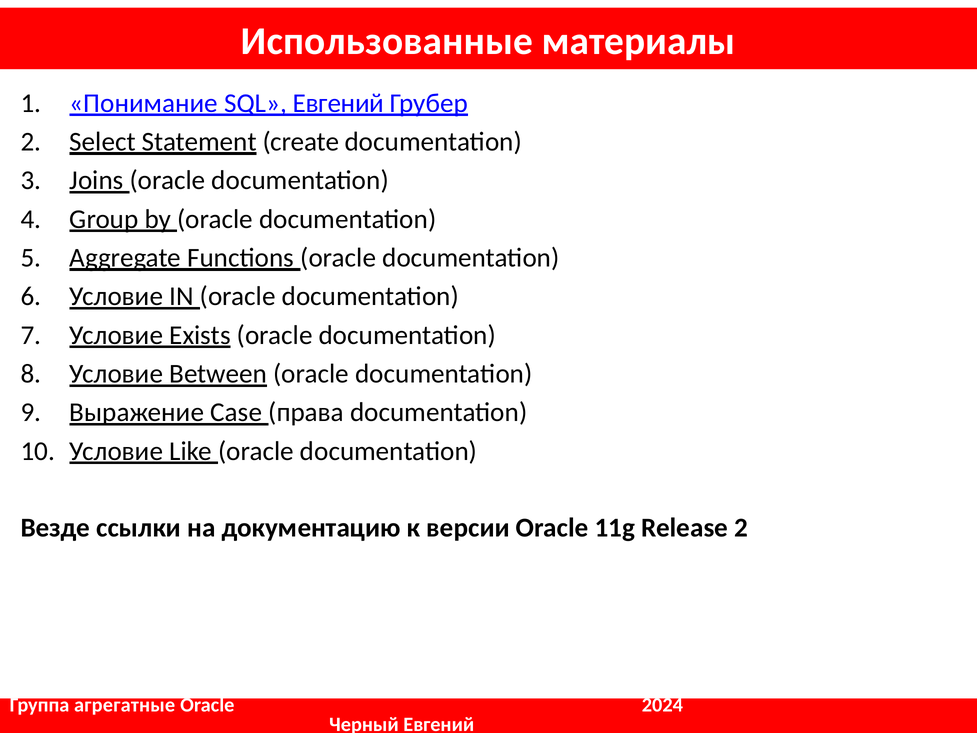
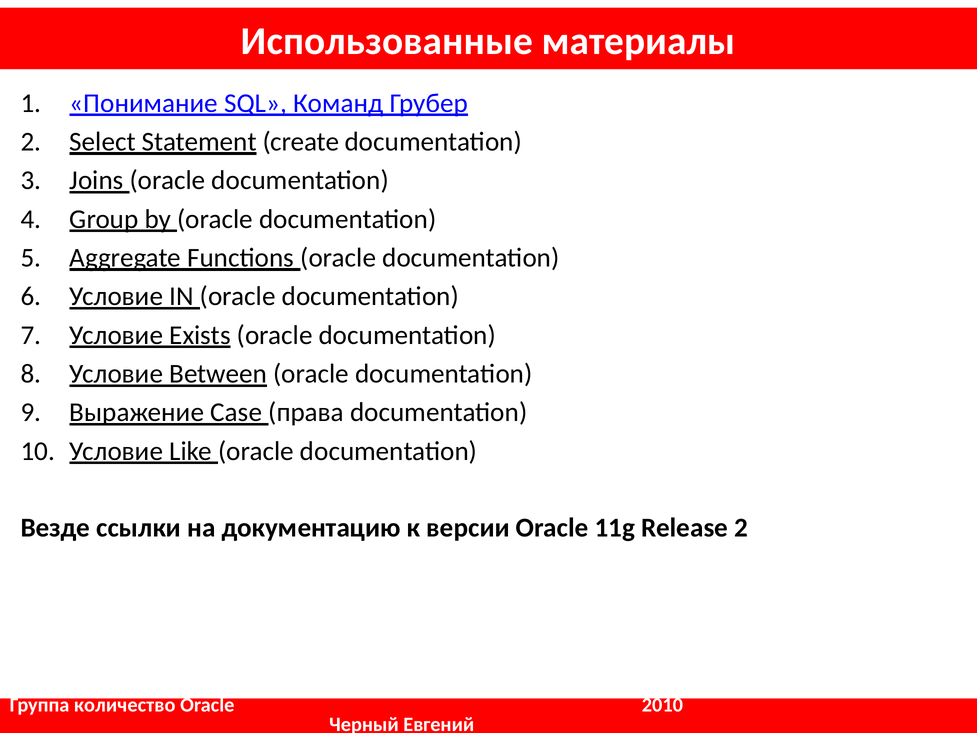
SQL Евгений: Евгений -> Команд (338, 103)
агрегатные: агрегатные -> количество (125, 705)
2024: 2024 -> 2010 (662, 705)
